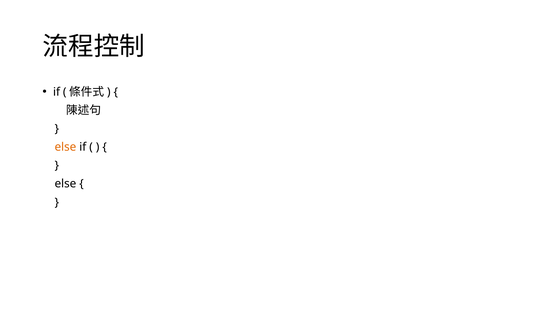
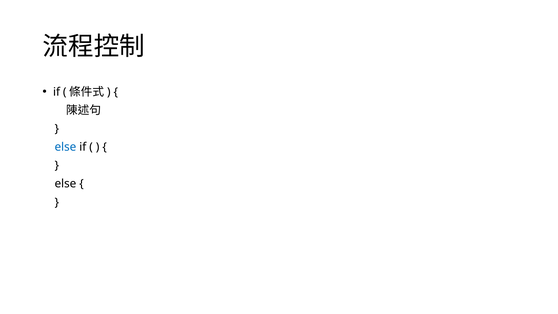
else colour: orange -> blue (65, 147)
